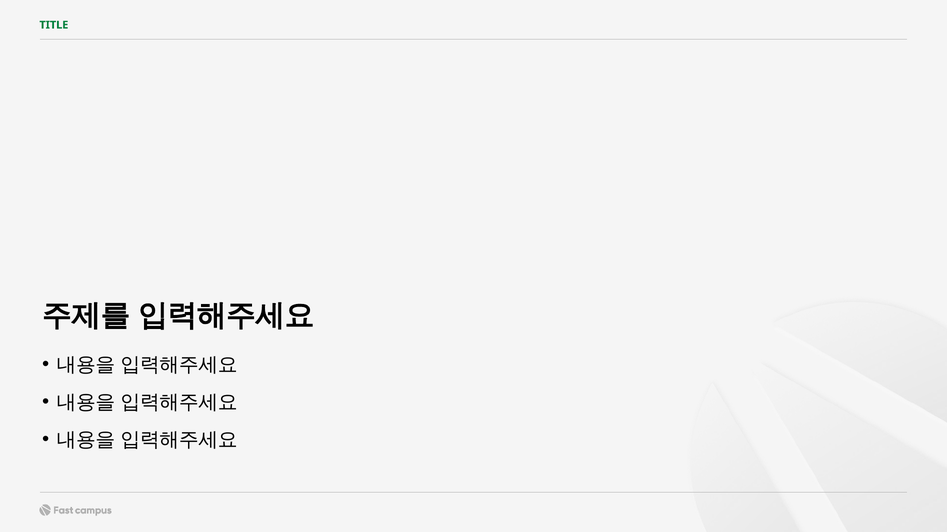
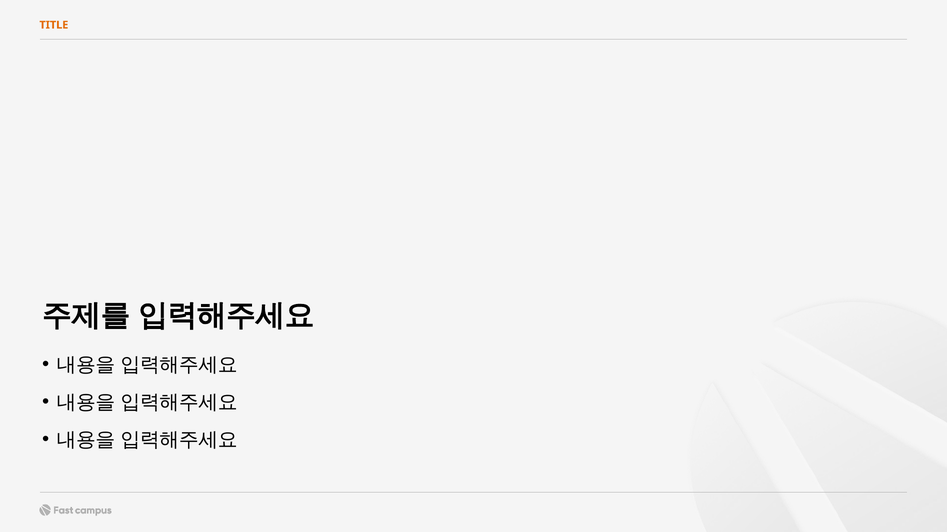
TITLE colour: green -> orange (54, 25)
